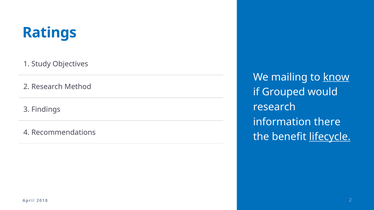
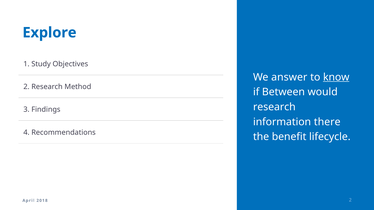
Ratings: Ratings -> Explore (49, 33)
mailing: mailing -> answer (289, 77)
Grouped: Grouped -> Between (283, 92)
lifecycle underline: present -> none (330, 137)
